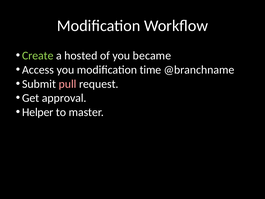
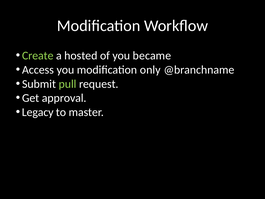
time: time -> only (150, 70)
pull colour: pink -> light green (68, 84)
Helper: Helper -> Legacy (38, 112)
